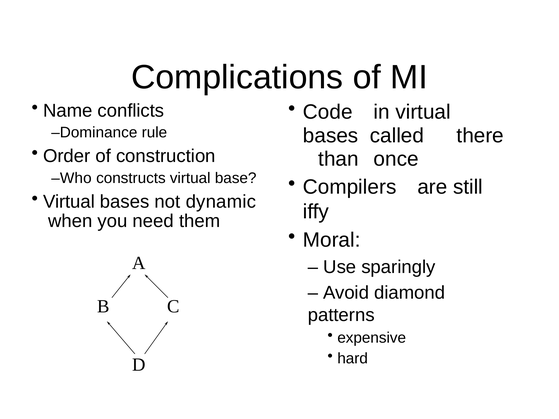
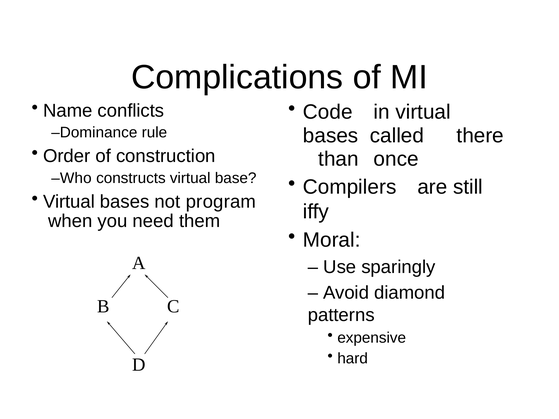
dynamic: dynamic -> program (221, 202)
